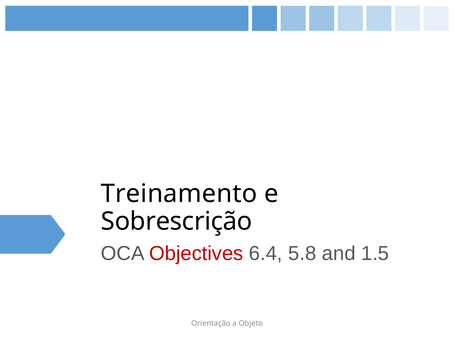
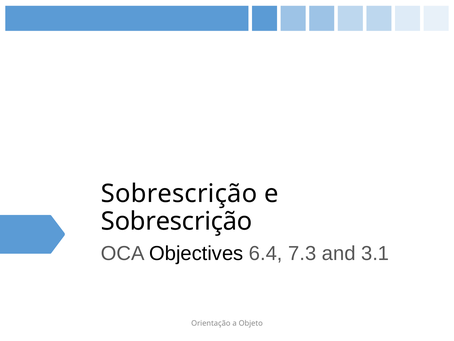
Treinamento: Treinamento -> Sobrescrição (179, 193)
Objectives colour: red -> black (196, 253)
5.8: 5.8 -> 7.3 (302, 253)
1.5: 1.5 -> 3.1 (375, 253)
